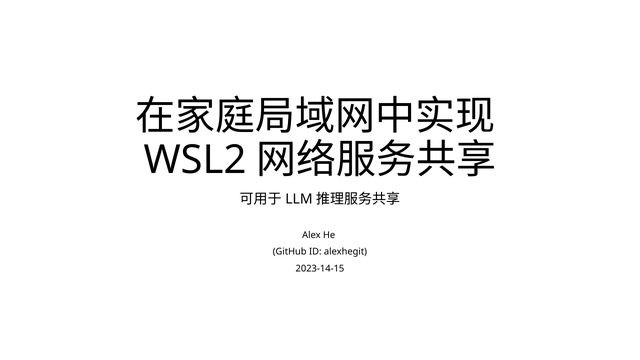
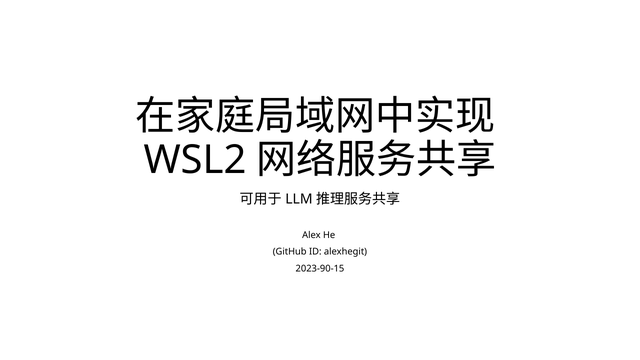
2023-14-15: 2023-14-15 -> 2023-90-15 (320, 269)
